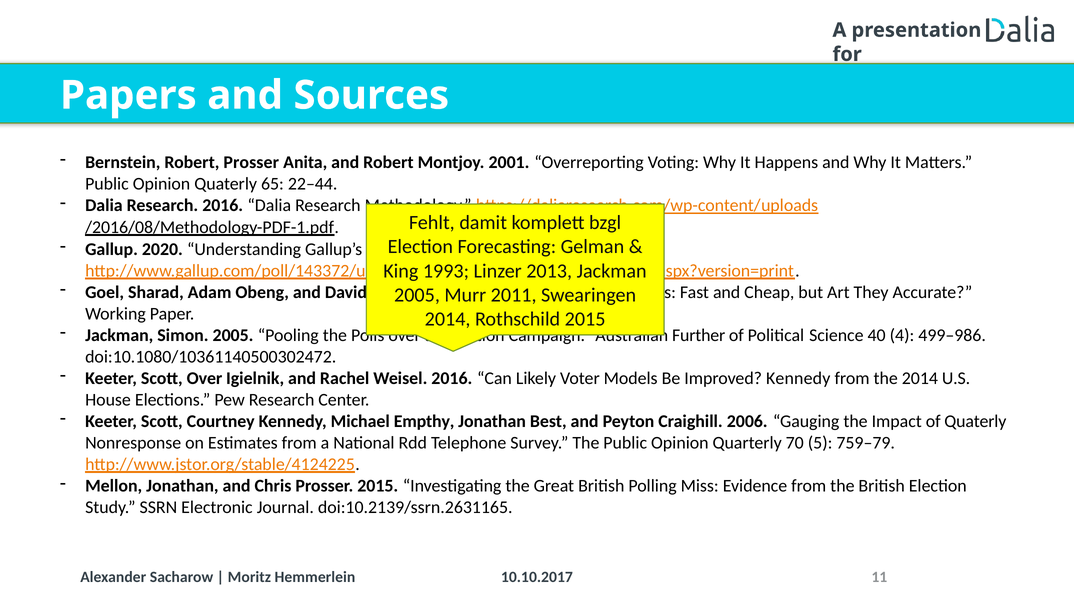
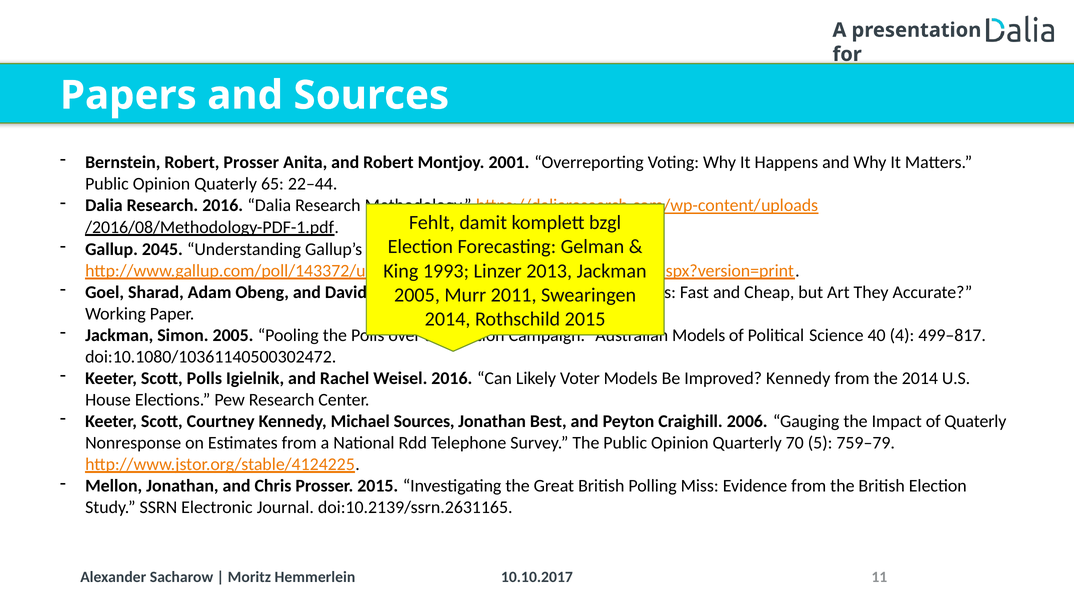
2020: 2020 -> 2045 (162, 249)
Further: Further -> Models (699, 335)
499–986: 499–986 -> 499–817 (952, 335)
Scott Over: Over -> Polls (204, 378)
Michael Empthy: Empthy -> Sources (424, 421)
